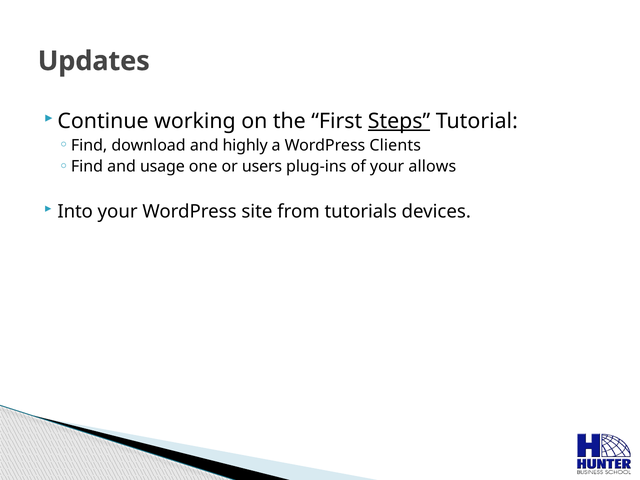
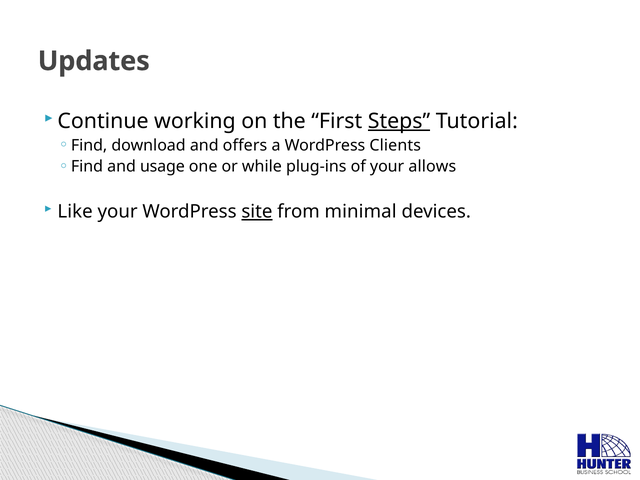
highly: highly -> offers (245, 145)
users: users -> while (262, 167)
Into: Into -> Like (75, 212)
site underline: none -> present (257, 212)
tutorials: tutorials -> minimal (361, 212)
